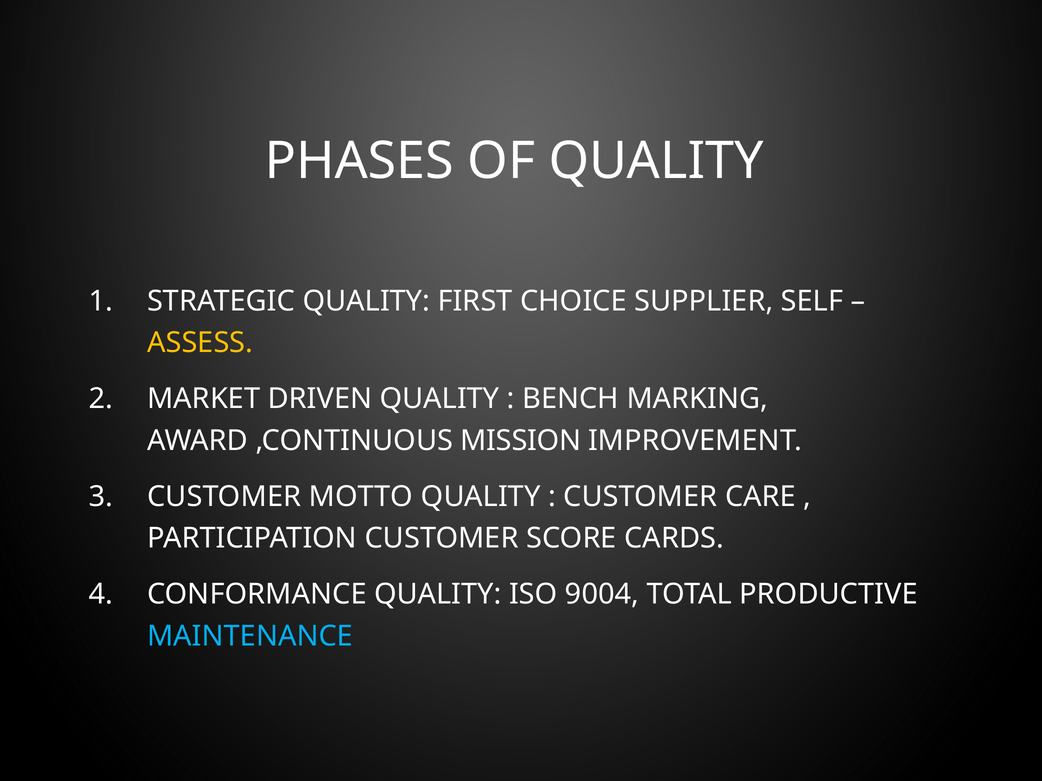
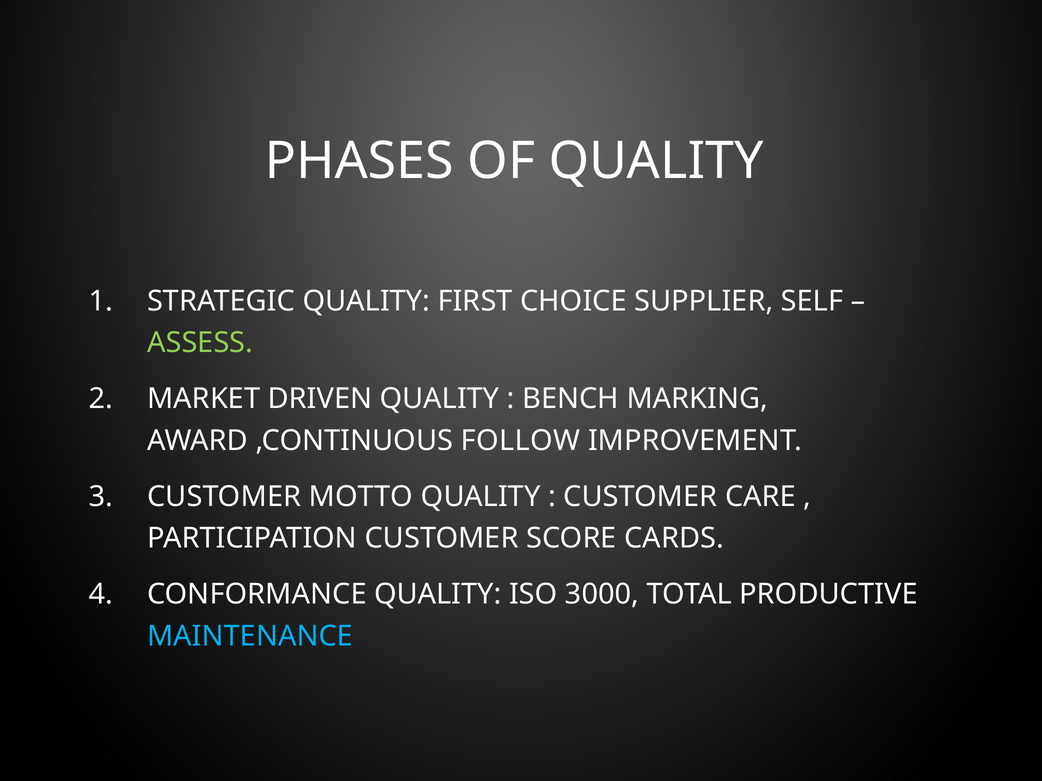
ASSESS colour: yellow -> light green (200, 343)
MISSION: MISSION -> FOLLOW (520, 441)
9004: 9004 -> 3000 (602, 595)
